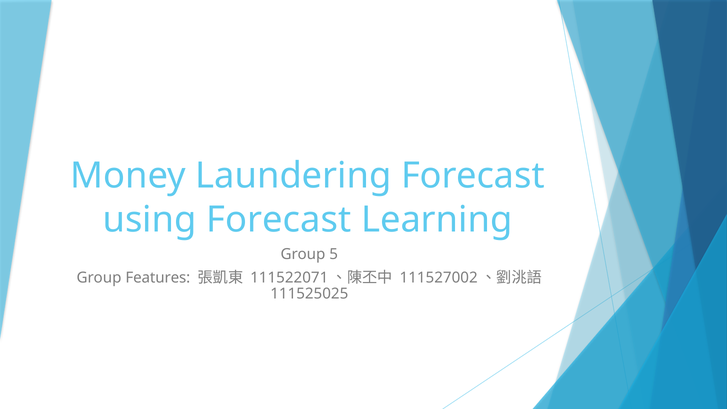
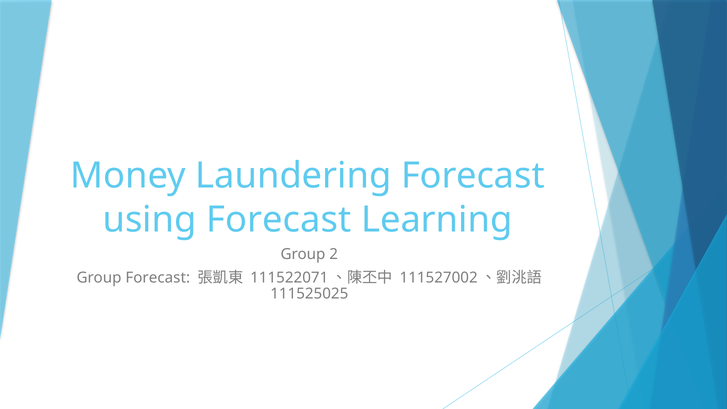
5: 5 -> 2 (334, 254)
Group Features: Features -> Forecast (158, 278)
